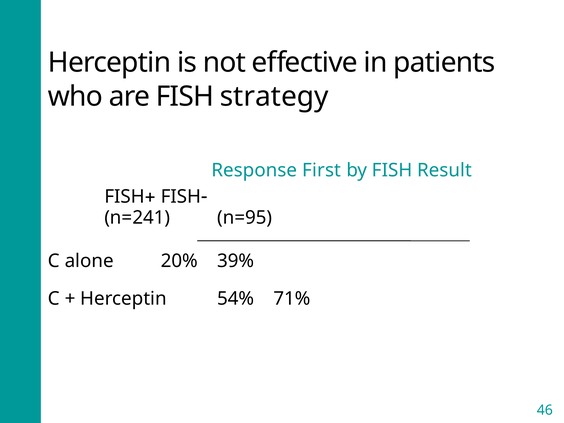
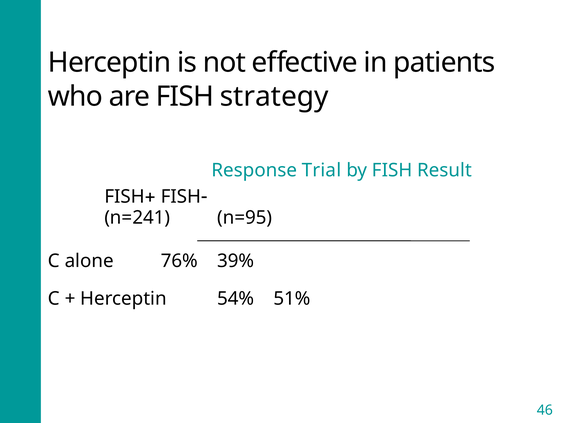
First: First -> Trial (322, 170)
20%: 20% -> 76% (179, 261)
71%: 71% -> 51% (292, 299)
